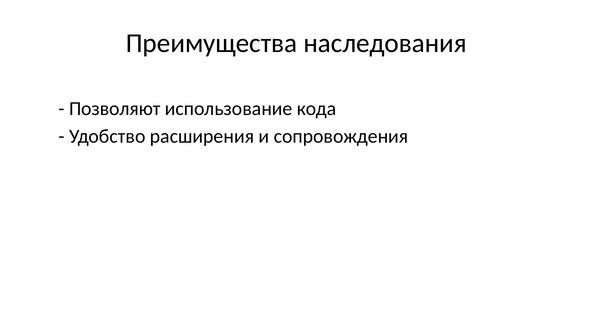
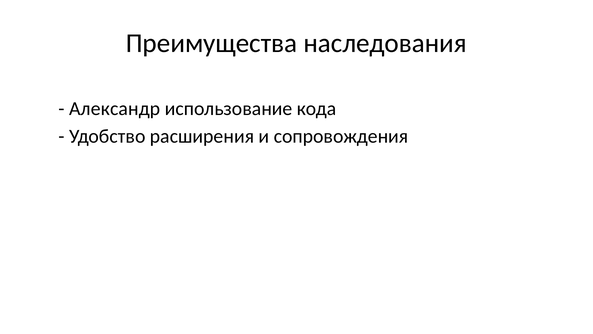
Позволяют: Позволяют -> Александр (115, 109)
